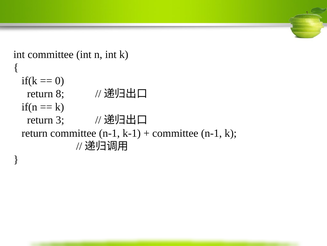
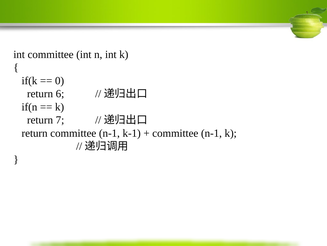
8: 8 -> 6 (60, 94)
3: 3 -> 7 (60, 120)
